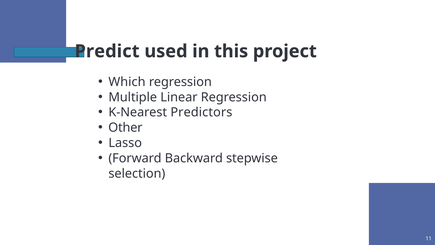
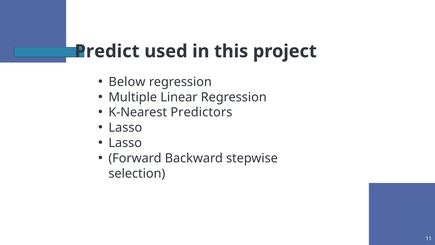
Which: Which -> Below (127, 82)
Other: Other -> Lasso (125, 128)
